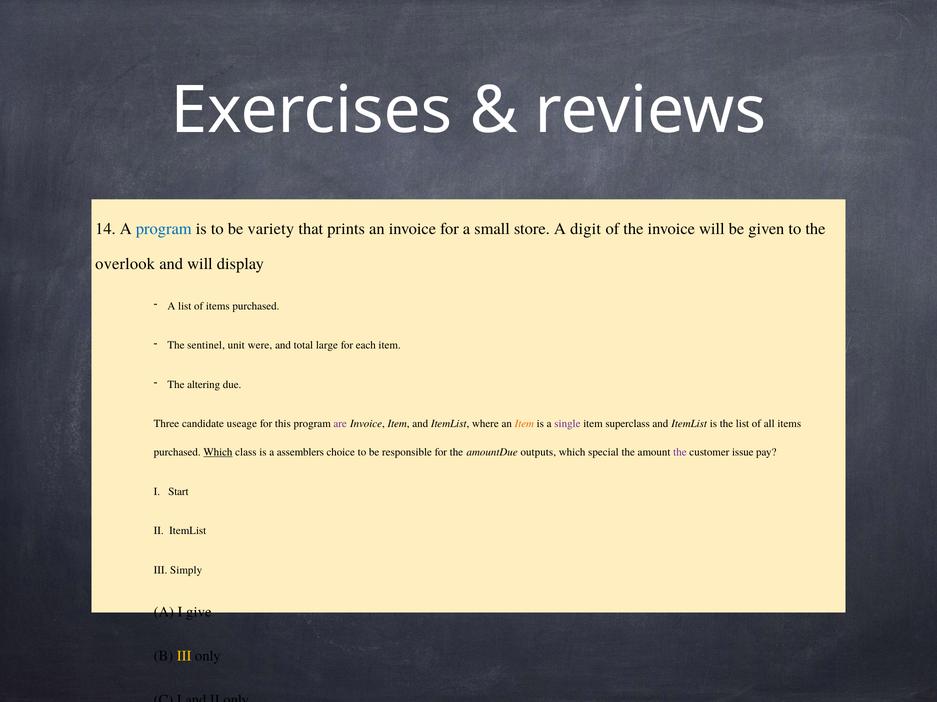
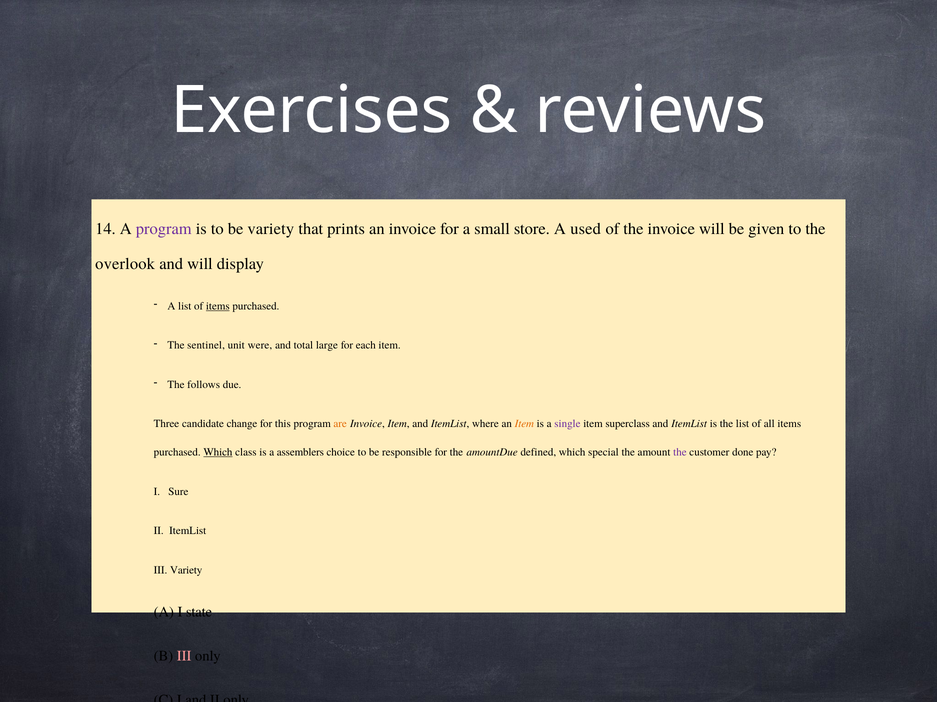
program colour: blue -> purple (164, 229)
digit: digit -> used (586, 229)
items underline: none -> present (218, 306)
altering: altering -> follows (204, 385)
useage: useage -> change (242, 424)
are colour: purple -> orange (340, 424)
outputs: outputs -> defined (538, 453)
issue: issue -> done (743, 453)
Start: Start -> Sure (178, 492)
III Simply: Simply -> Variety (186, 571)
give: give -> state (199, 613)
III colour: yellow -> pink (184, 657)
